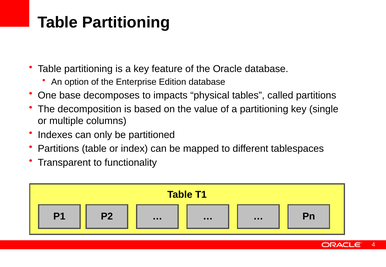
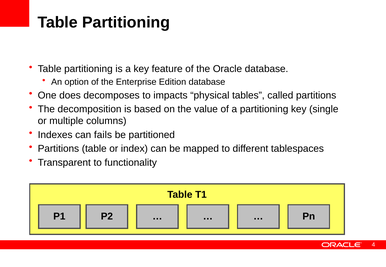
base: base -> does (70, 95)
only: only -> fails (103, 135)
